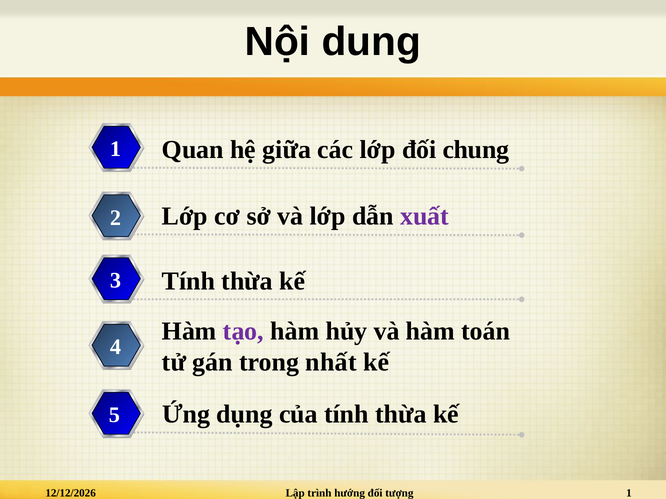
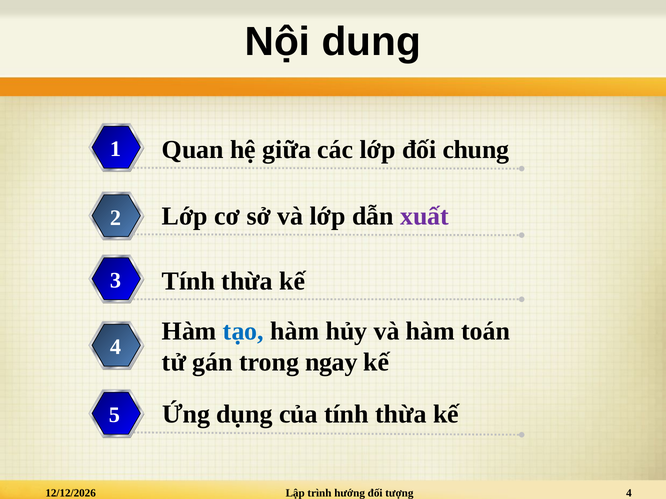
tạo colour: purple -> blue (243, 331)
nhất: nhất -> ngay (331, 362)
tượng 1: 1 -> 4 (629, 494)
